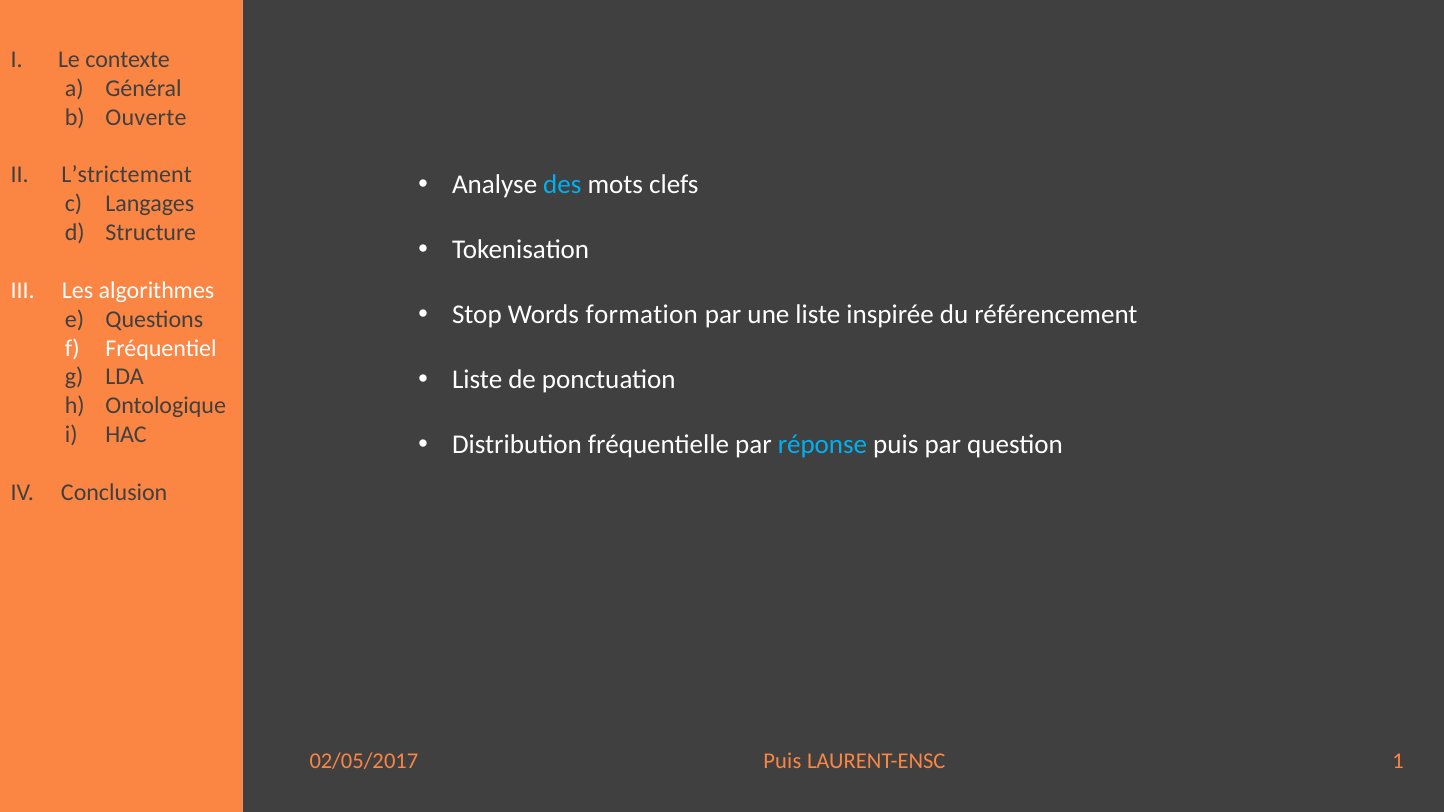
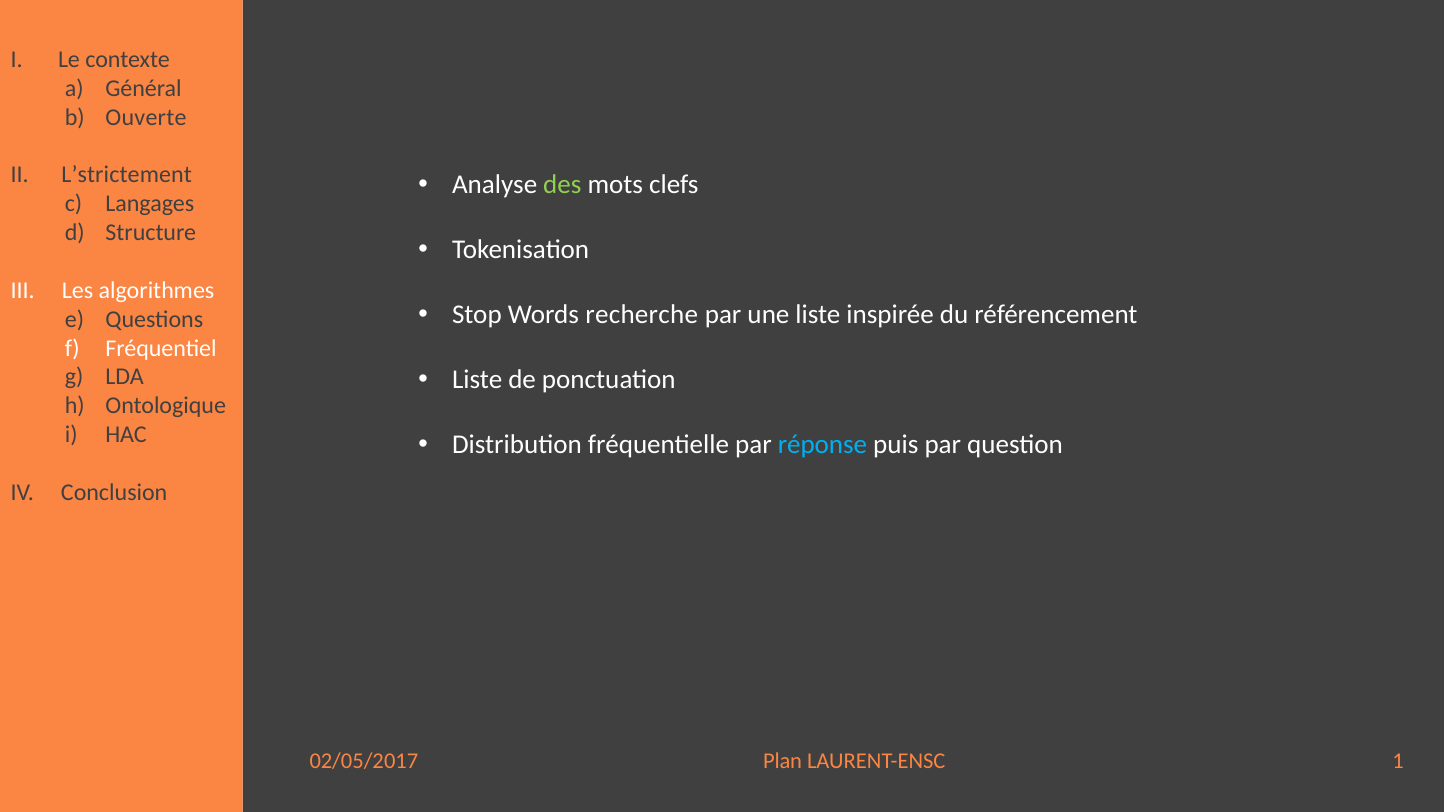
des colour: light blue -> light green (562, 185)
formation: formation -> recherche (642, 315)
02/05/2017 Puis: Puis -> Plan (783, 761)
